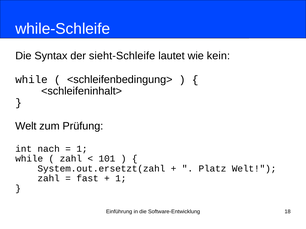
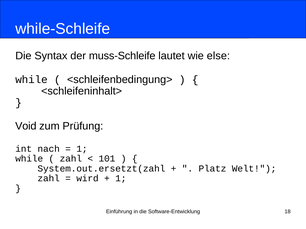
sieht-Schleife: sieht-Schleife -> muss-Schleife (122, 56)
kein: kein -> else (218, 56)
Welt: Welt -> Void (26, 126)
fast: fast -> wird (88, 179)
